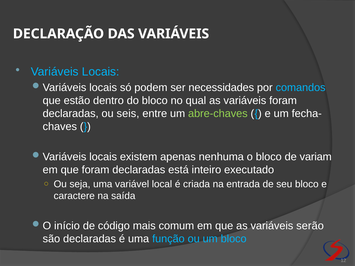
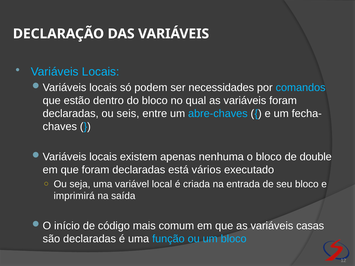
abre-chaves colour: light green -> light blue (218, 114)
variam: variam -> double (316, 157)
inteiro: inteiro -> vários (206, 170)
caractere: caractere -> imprimirá (74, 196)
serão: serão -> casas (310, 226)
